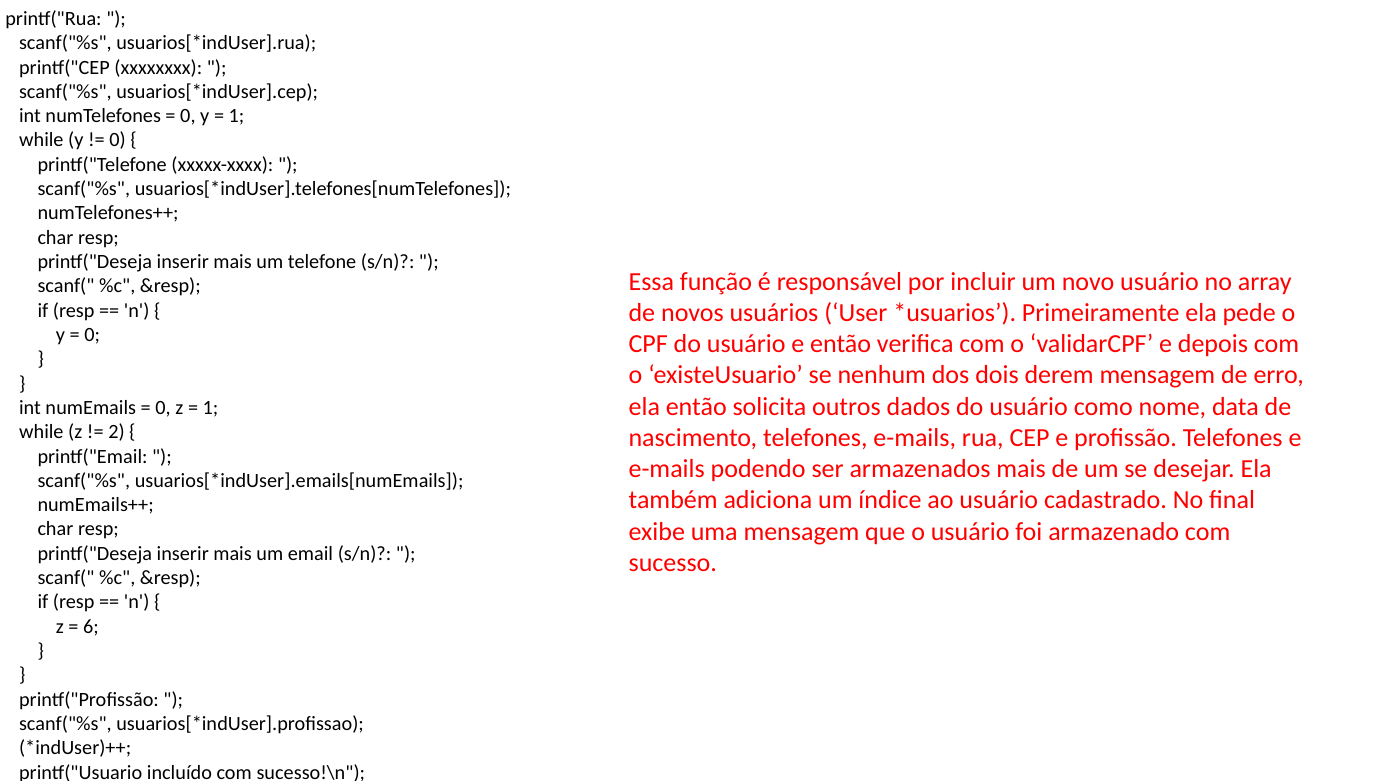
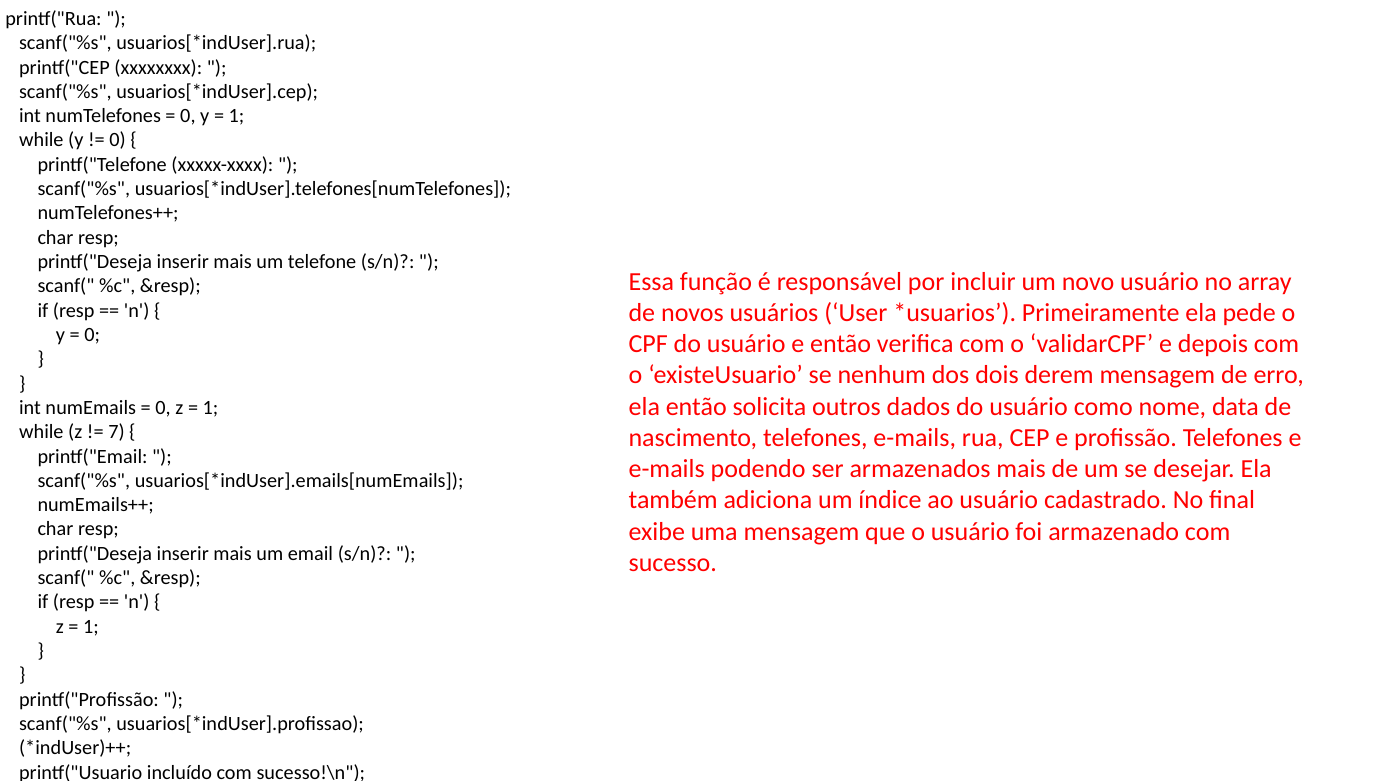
2: 2 -> 7 (116, 432)
6: 6 -> 1 (91, 626)
